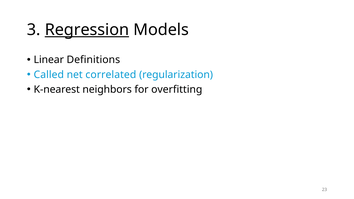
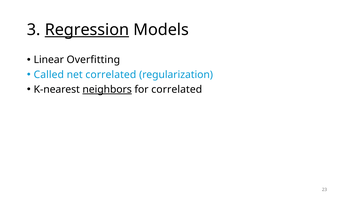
Definitions: Definitions -> Overfitting (93, 60)
neighbors underline: none -> present (107, 90)
for overfitting: overfitting -> correlated (177, 90)
